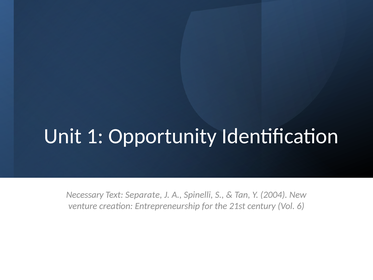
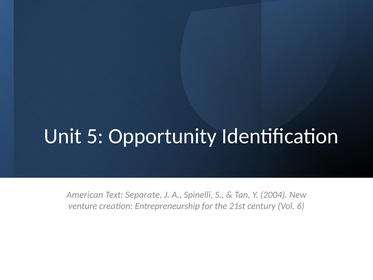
1: 1 -> 5 (95, 136)
Necessary: Necessary -> American (85, 195)
